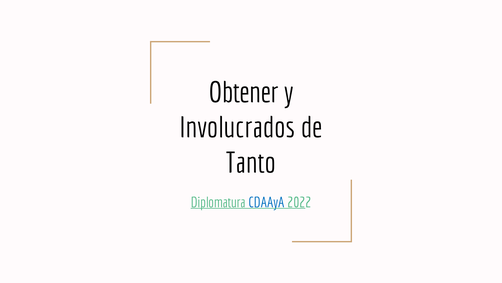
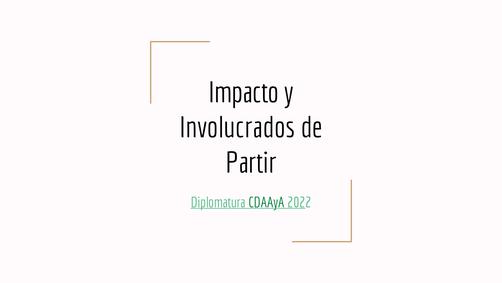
Obtener: Obtener -> Impacto (244, 93)
Tanto: Tanto -> Partir (251, 163)
CDAAyA colour: blue -> green (266, 202)
